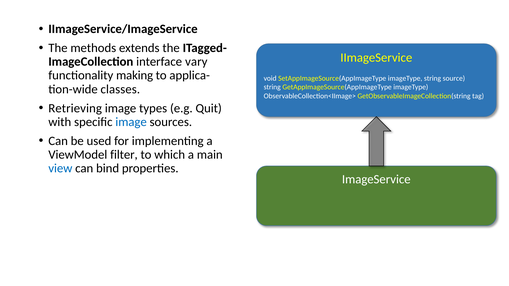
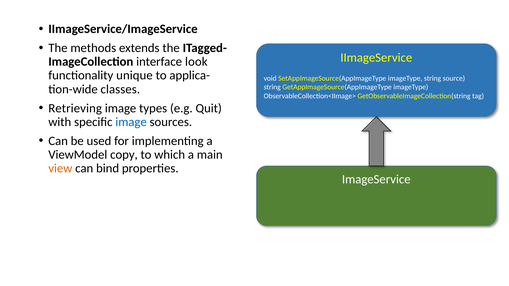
vary: vary -> look (196, 62)
making: making -> unique (134, 76)
filter: filter -> copy (124, 155)
view colour: blue -> orange (60, 169)
